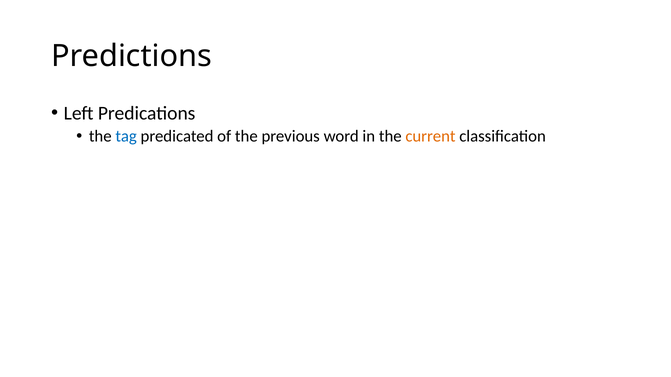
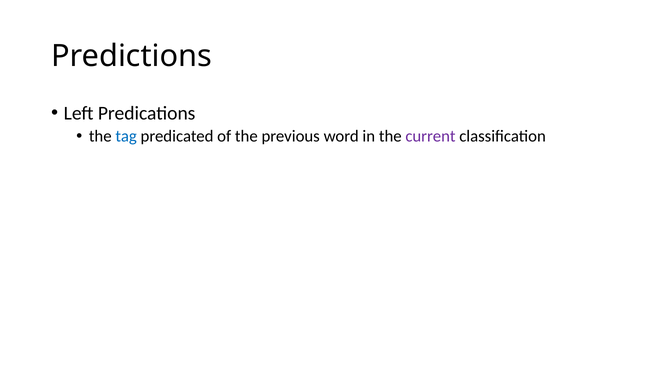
current colour: orange -> purple (430, 137)
